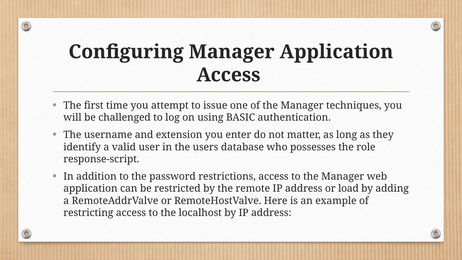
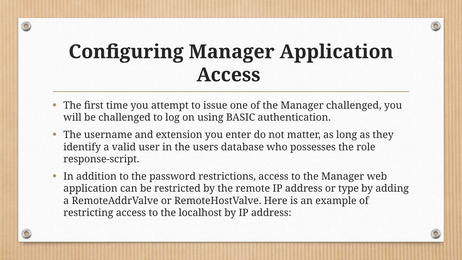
Manager techniques: techniques -> challenged (354, 105)
load: load -> type (348, 189)
